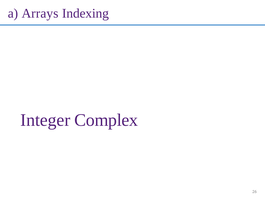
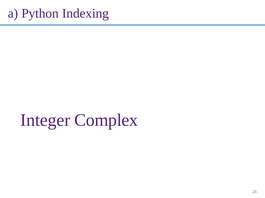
Arrays: Arrays -> Python (40, 13)
